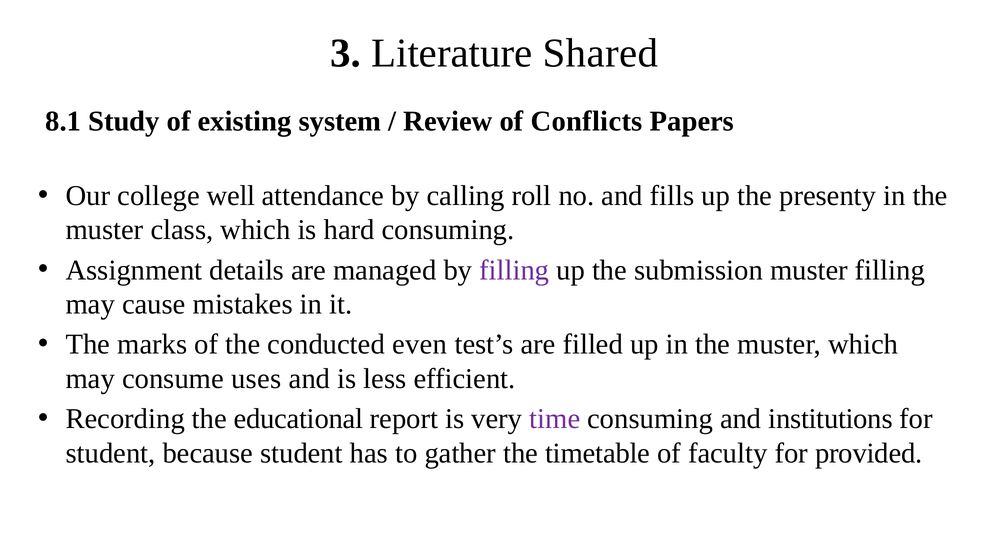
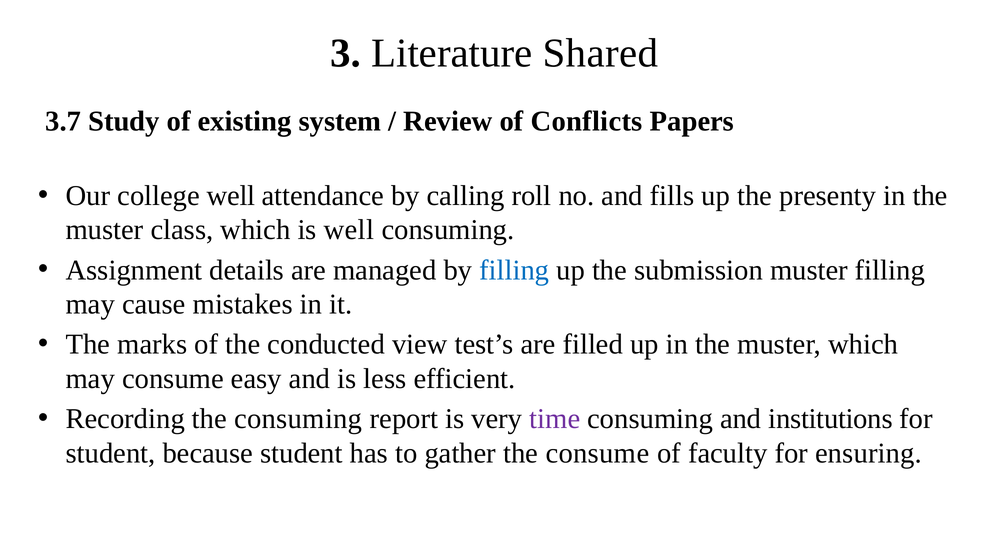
8.1: 8.1 -> 3.7 (63, 121)
is hard: hard -> well (349, 230)
filling colour: purple -> blue (514, 270)
even: even -> view (420, 344)
uses: uses -> easy (256, 379)
the educational: educational -> consuming (298, 419)
the timetable: timetable -> consume (597, 453)
provided: provided -> ensuring (869, 453)
